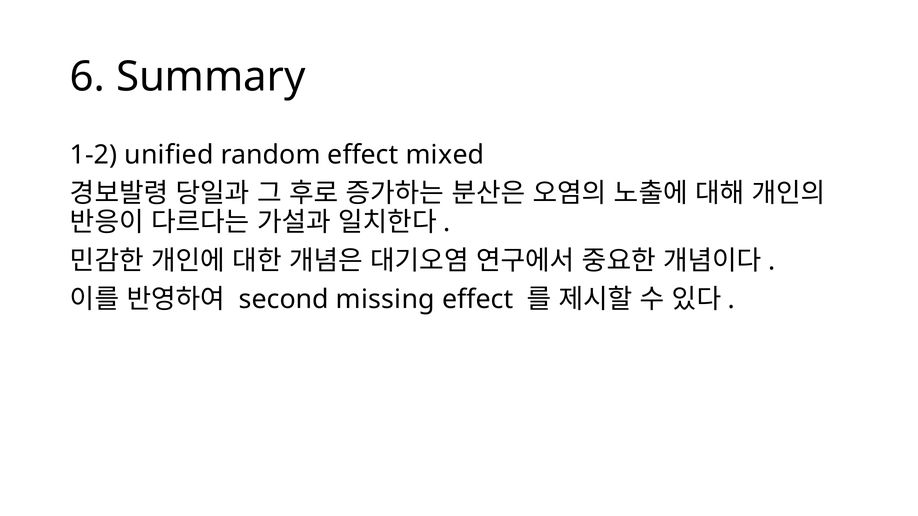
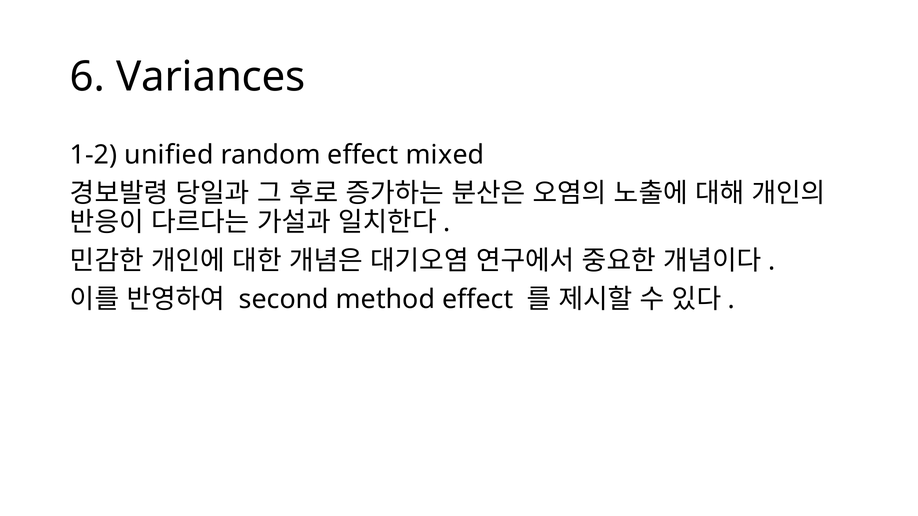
Summary: Summary -> Variances (211, 77)
missing: missing -> method (385, 300)
